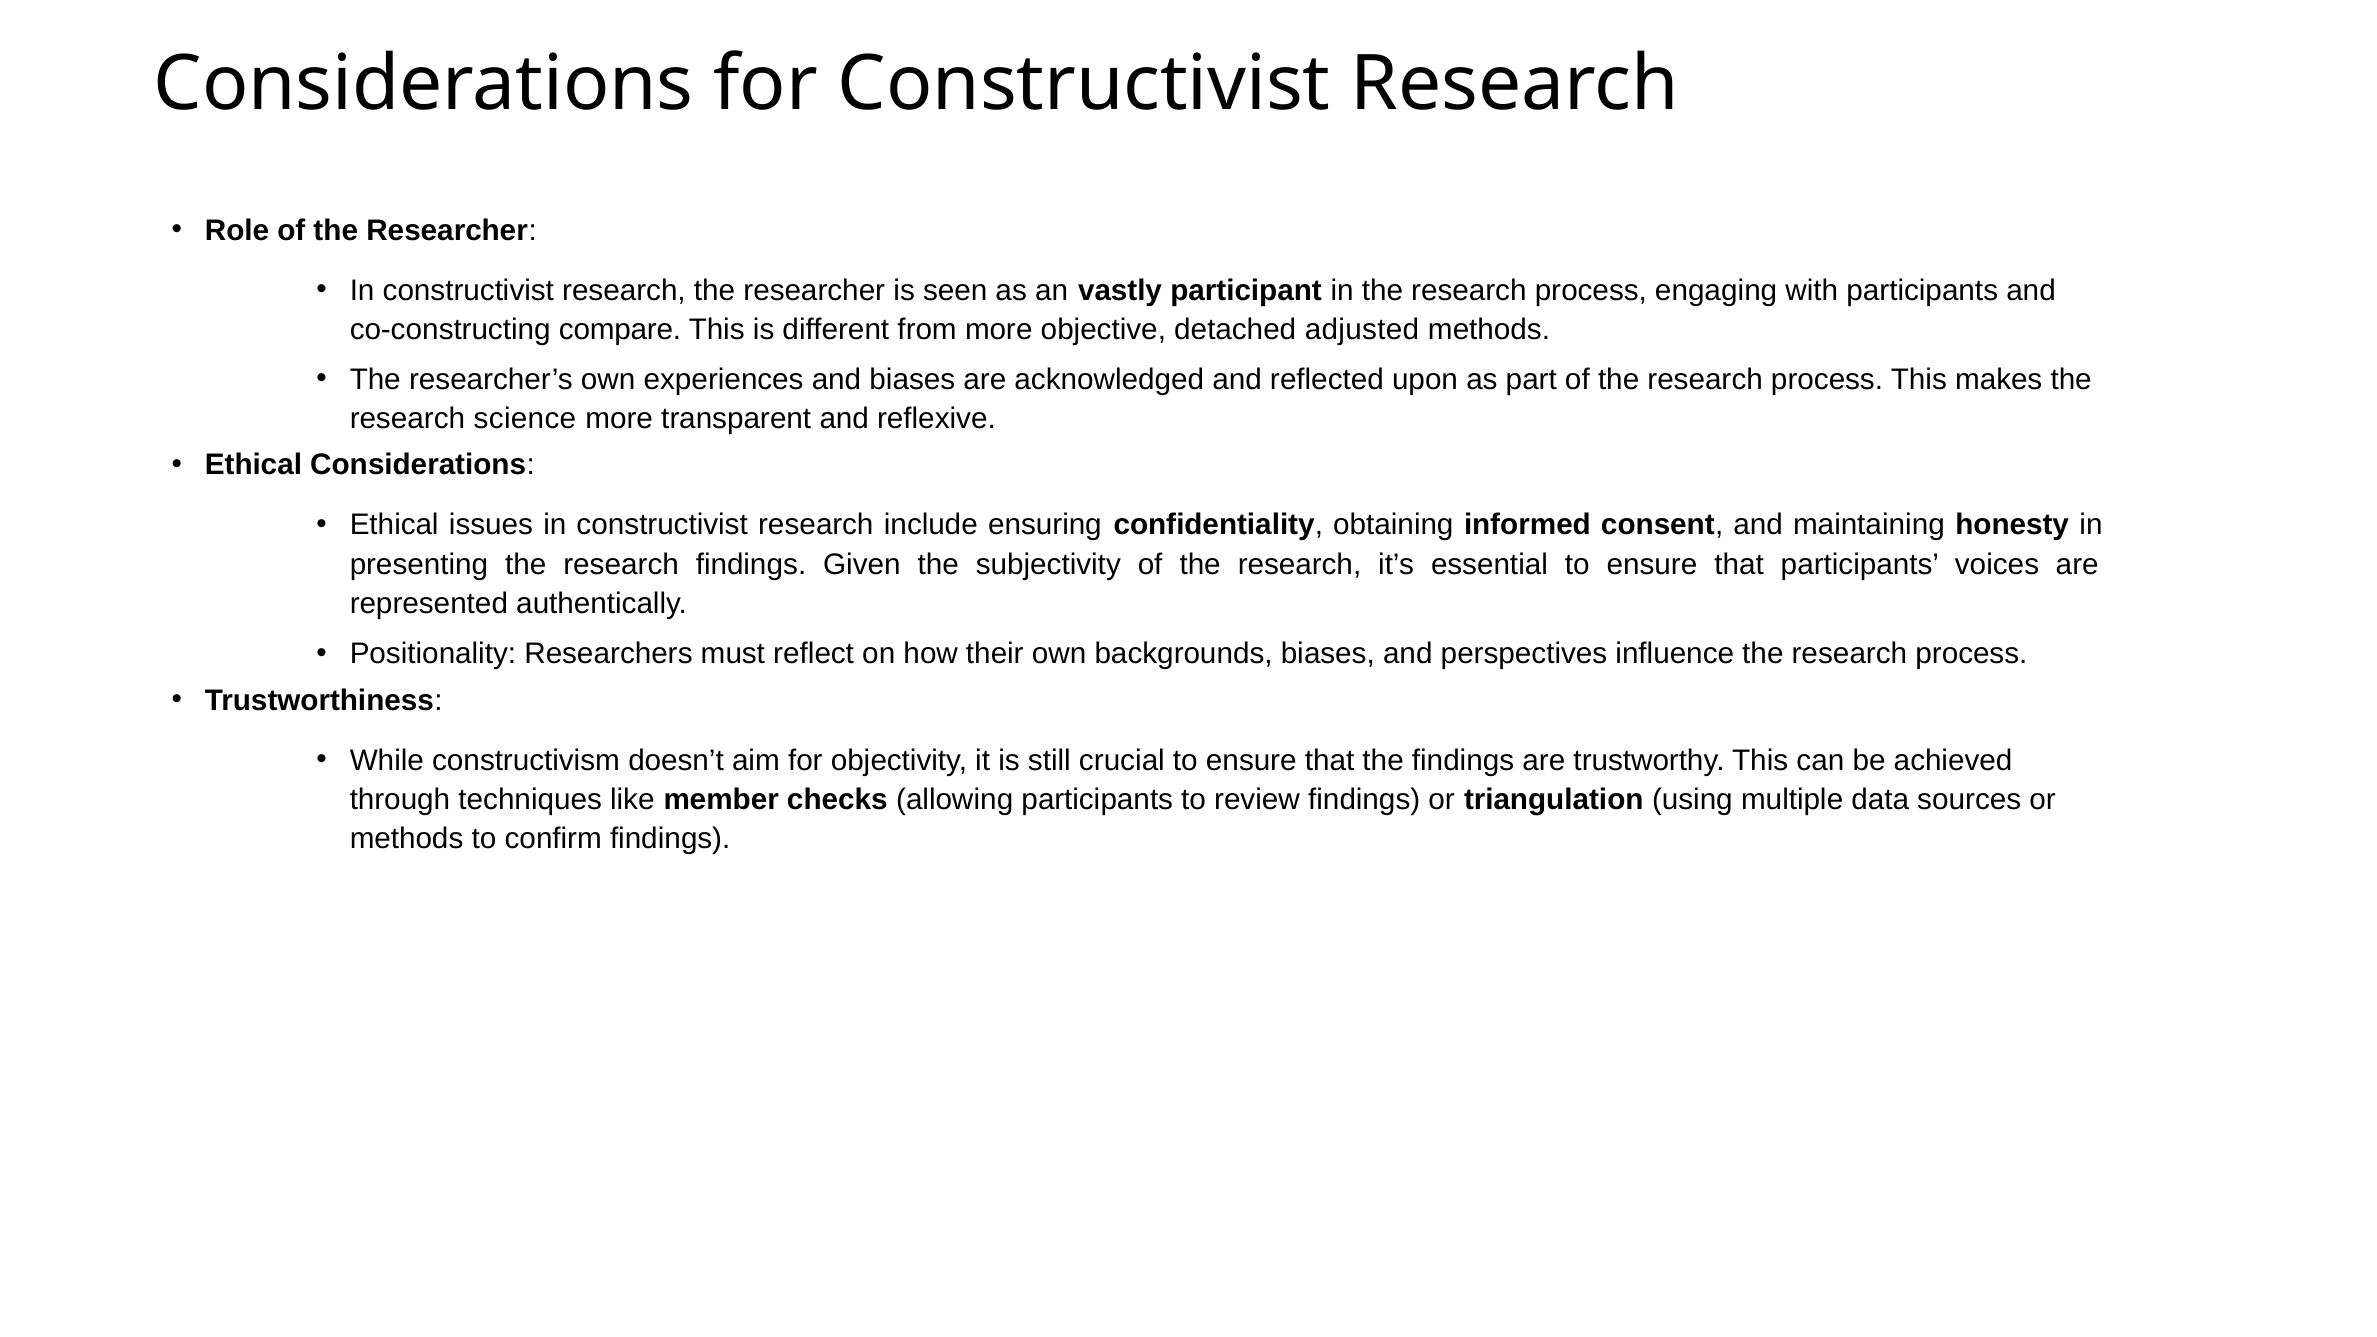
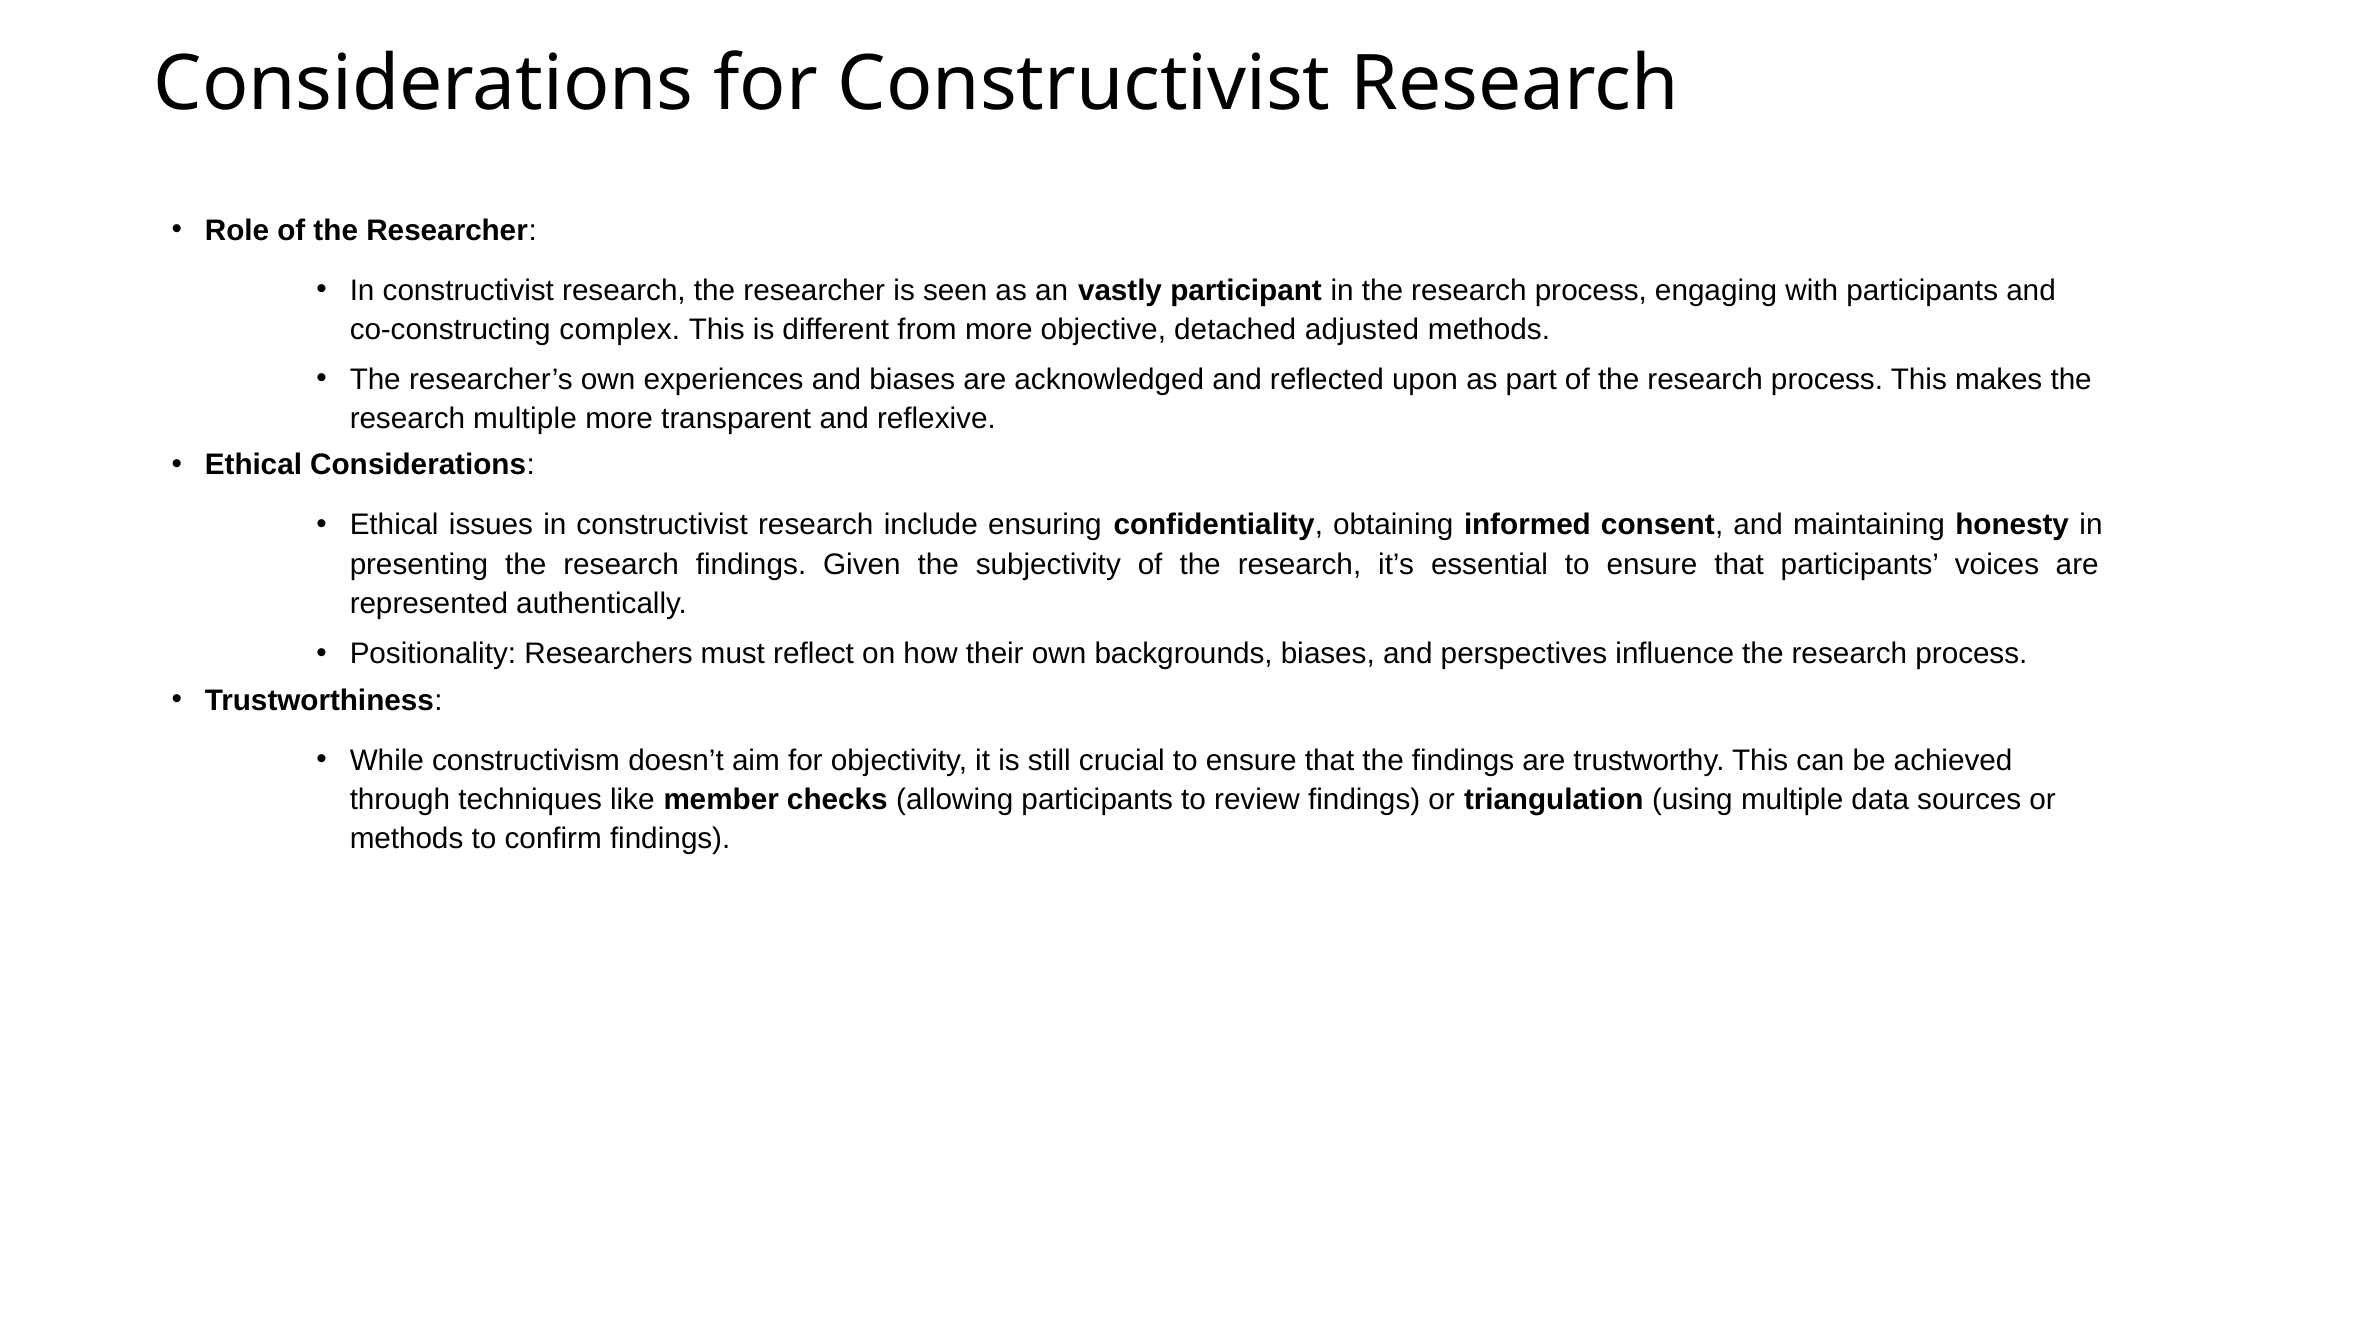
compare: compare -> complex (620, 330)
research science: science -> multiple (525, 419)
